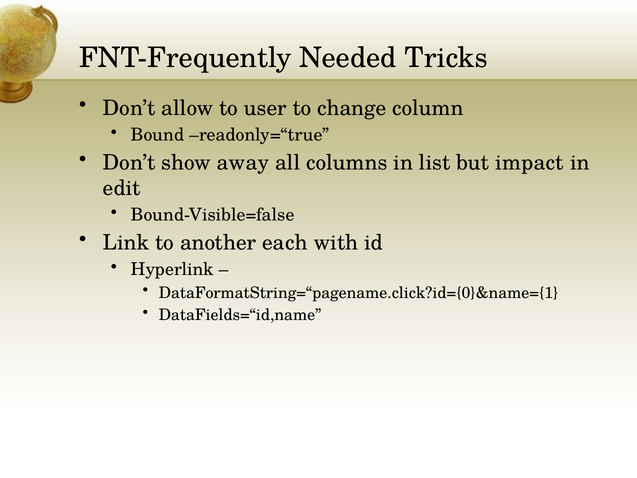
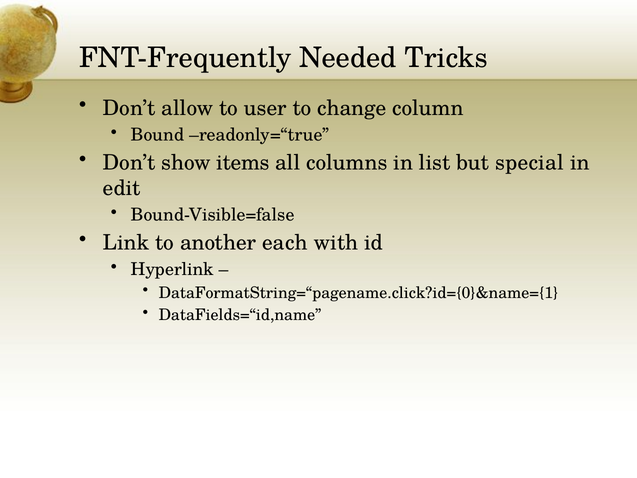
away: away -> items (243, 163)
impact: impact -> special (530, 163)
